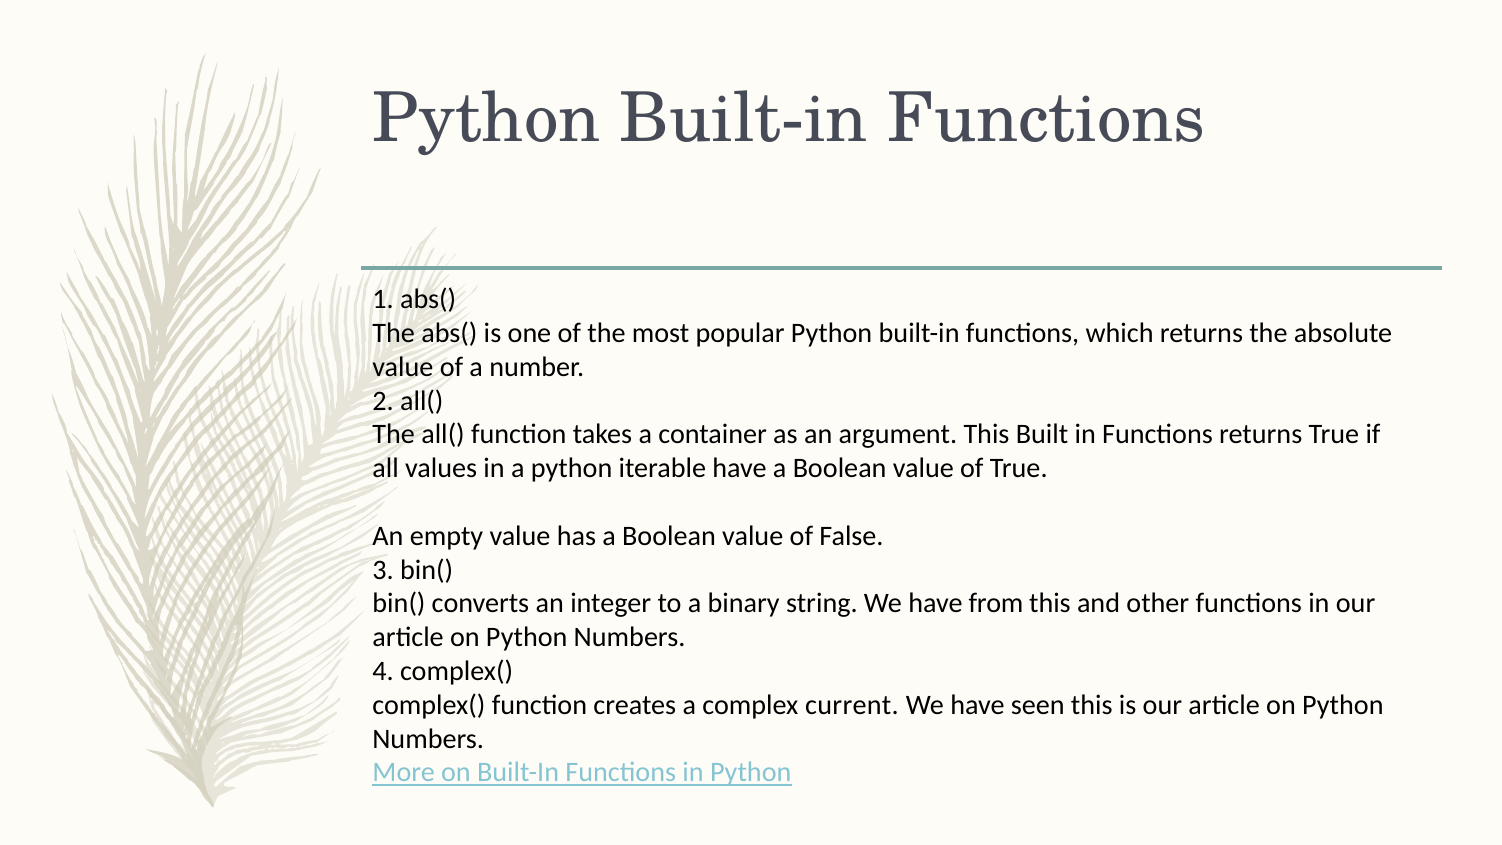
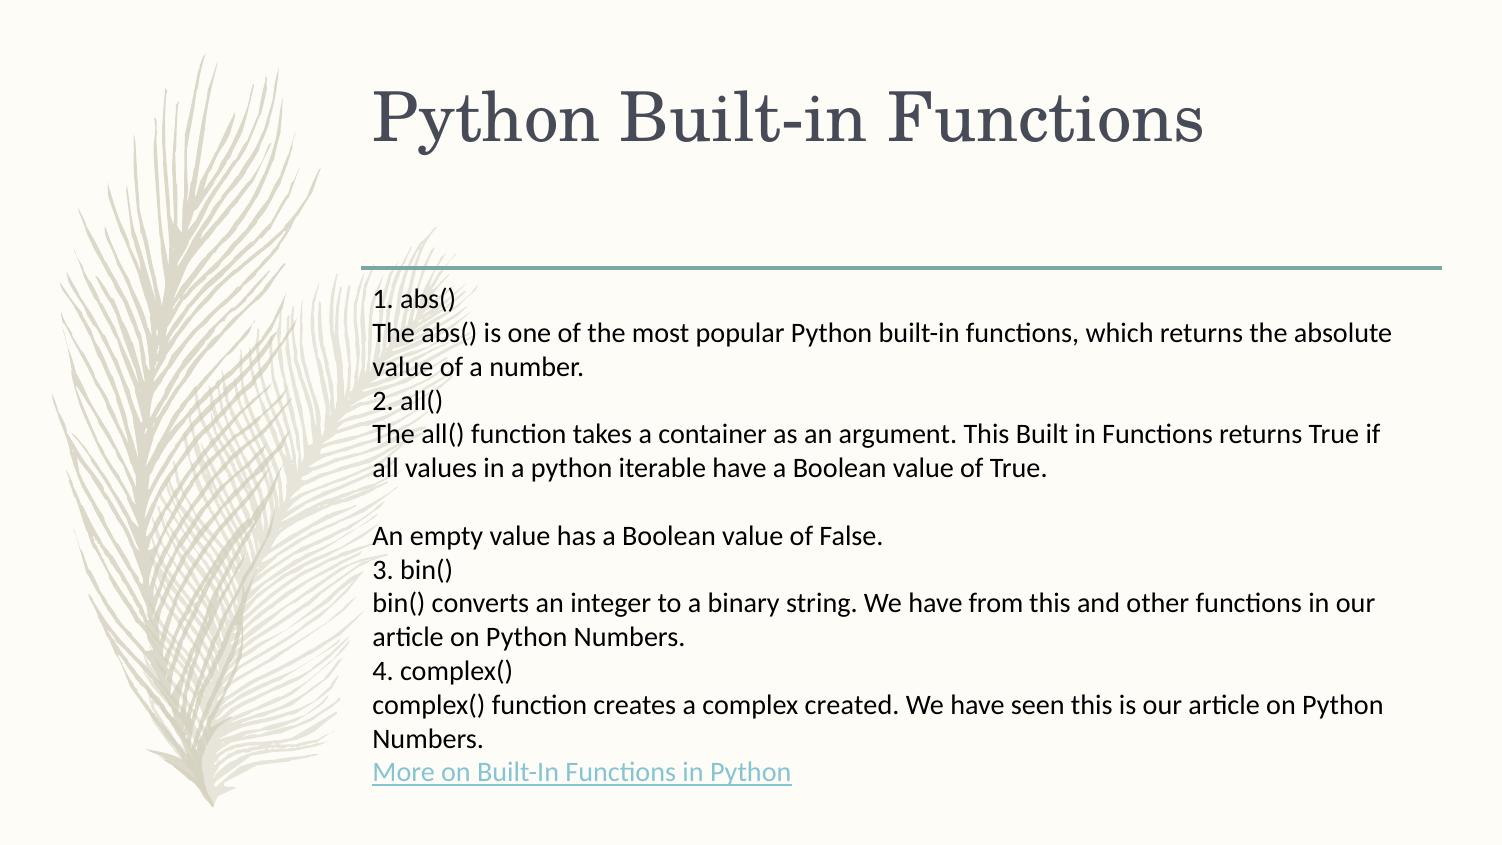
current: current -> created (852, 705)
